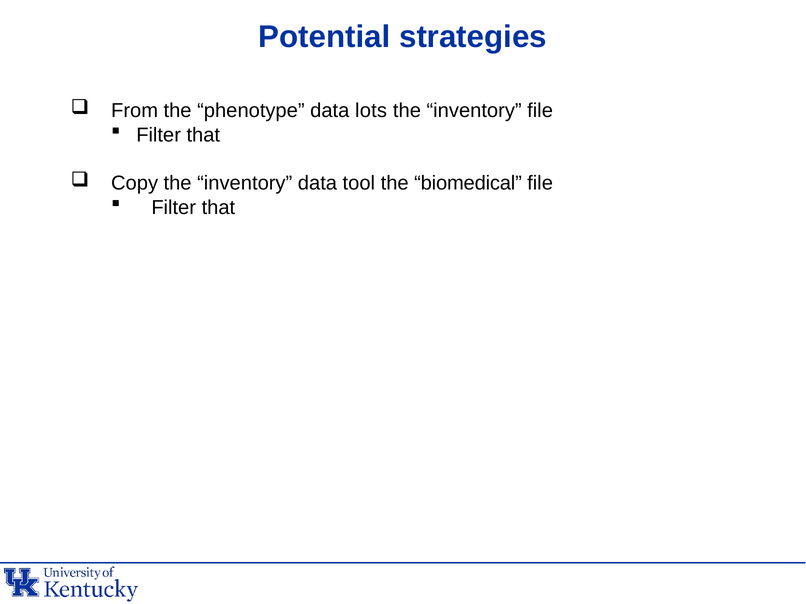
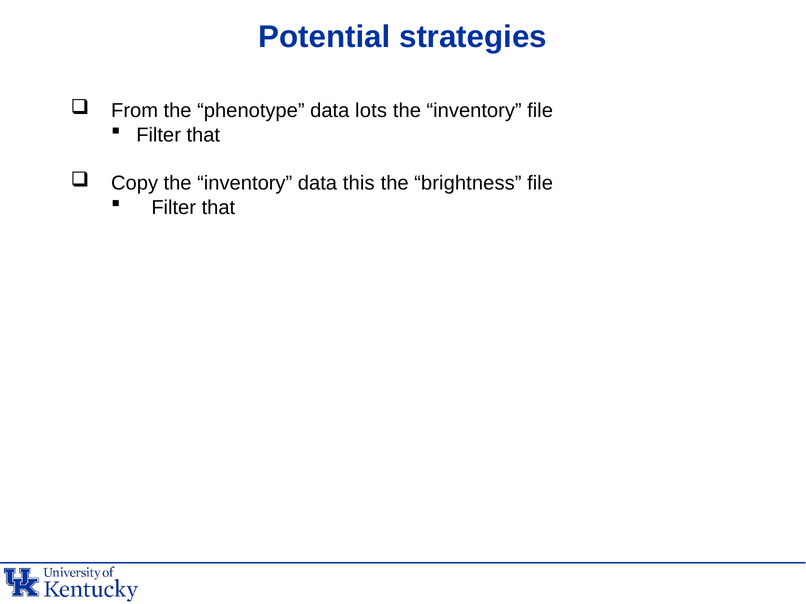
tool: tool -> this (359, 183)
biomedical: biomedical -> brightness (468, 183)
